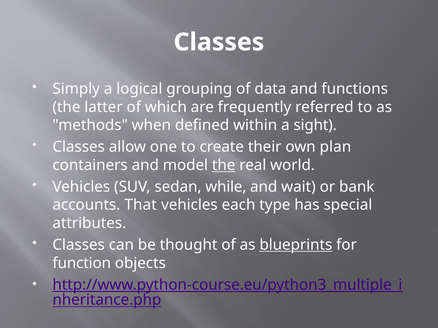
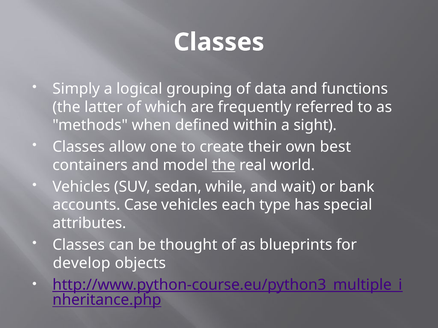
plan: plan -> best (335, 147)
That: That -> Case (141, 205)
blueprints underline: present -> none (296, 245)
function: function -> develop (82, 263)
